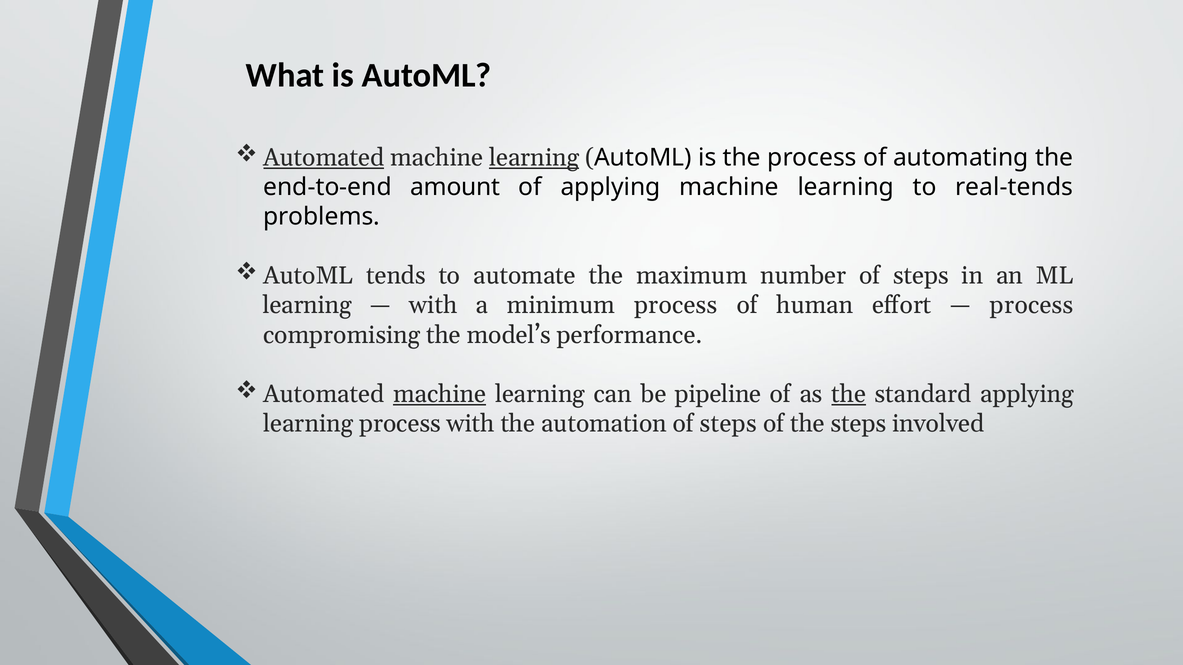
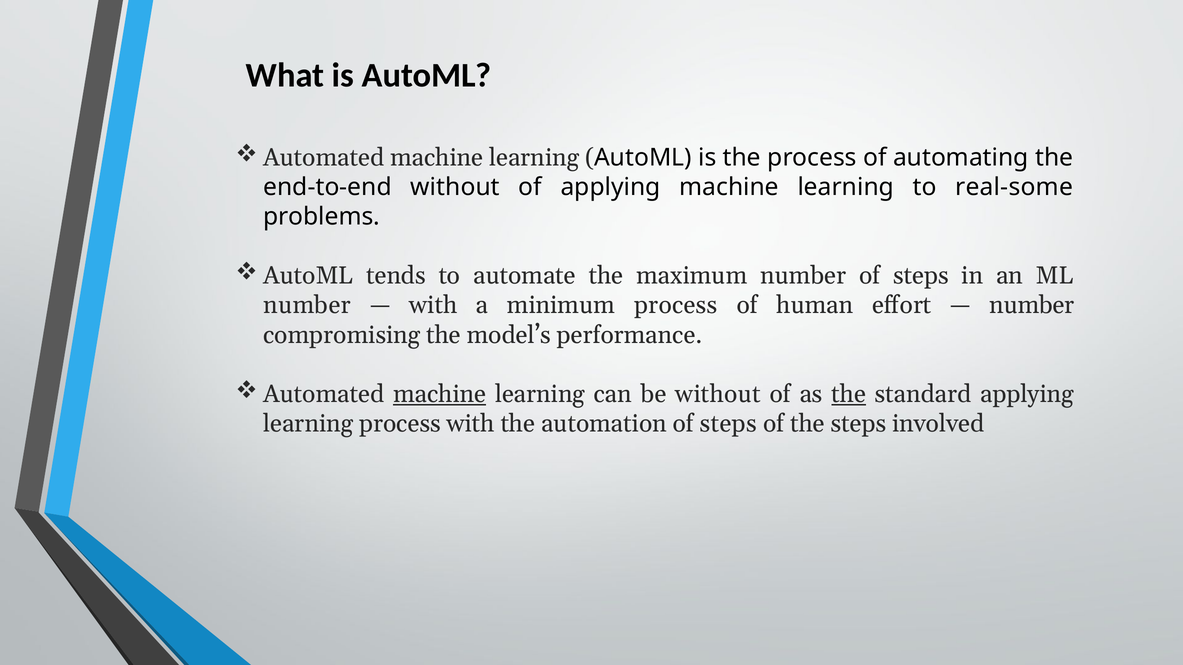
Automated underline: present -> none (324, 158)
learning underline: present -> none (534, 158)
end-to-end amount: amount -> without (455, 187)
real-tends: real-tends -> real-some (1014, 187)
learning: learning -> number (307, 306)
process: process -> number (1032, 306)
be pipeline: pipeline -> without (718, 394)
